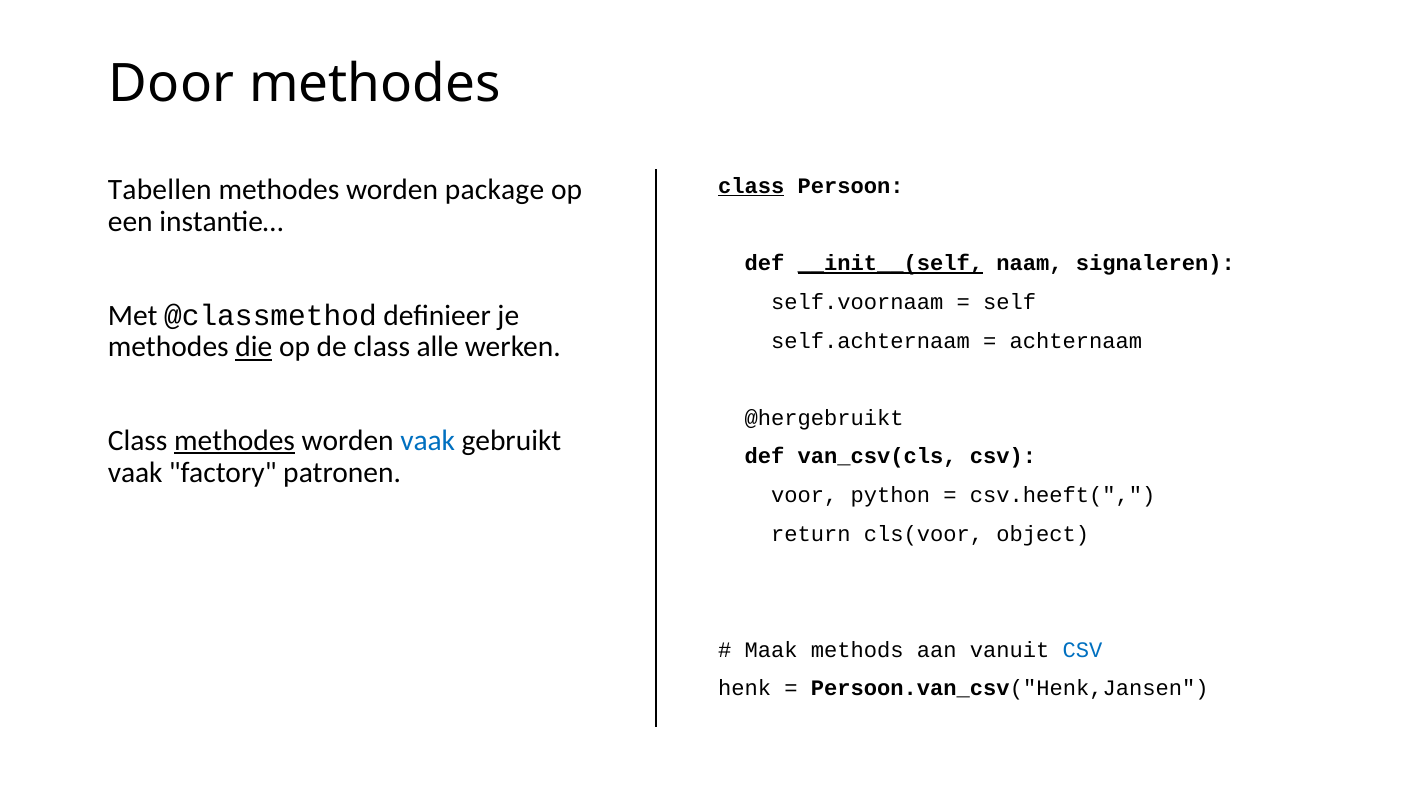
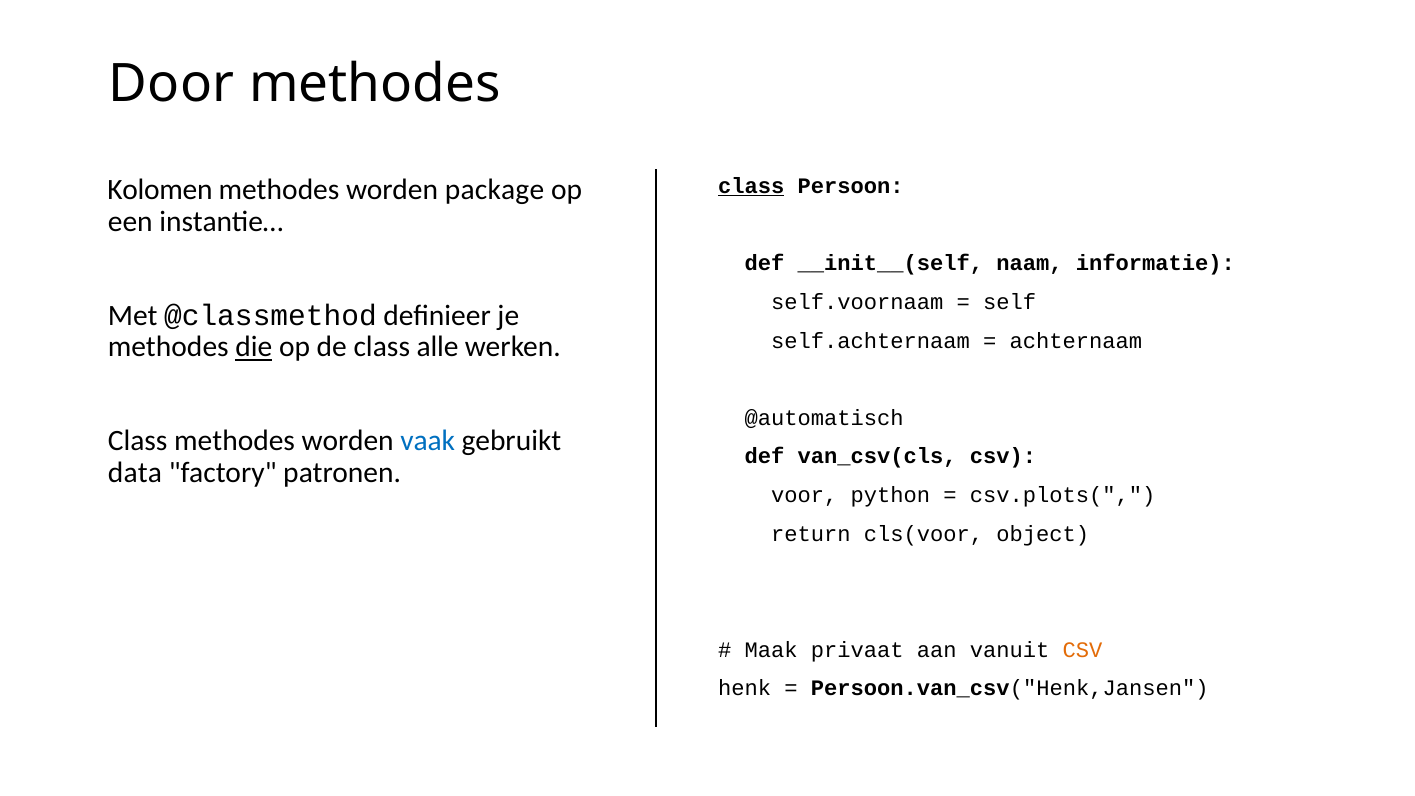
Tabellen: Tabellen -> Kolomen (160, 190)
__init__(self underline: present -> none (890, 263)
signaleren: signaleren -> informatie (1155, 263)
@hergebruikt: @hergebruikt -> @automatisch (824, 418)
methodes underline: present -> none (235, 440)
vaak: vaak -> data (135, 472)
csv.heeft(: csv.heeft( -> csv.plots( (1063, 495)
methods: methods -> privaat (857, 650)
CSV colour: blue -> orange (1082, 650)
